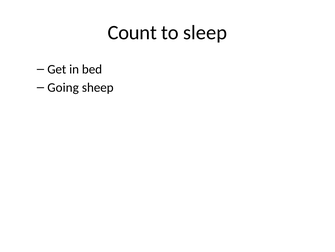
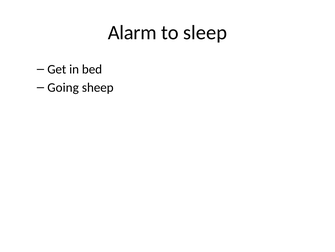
Count: Count -> Alarm (132, 32)
